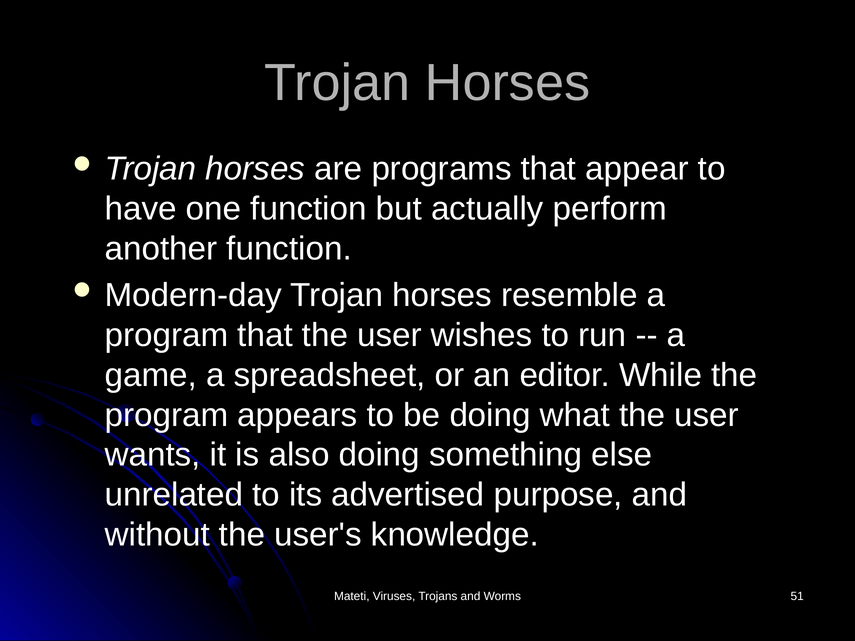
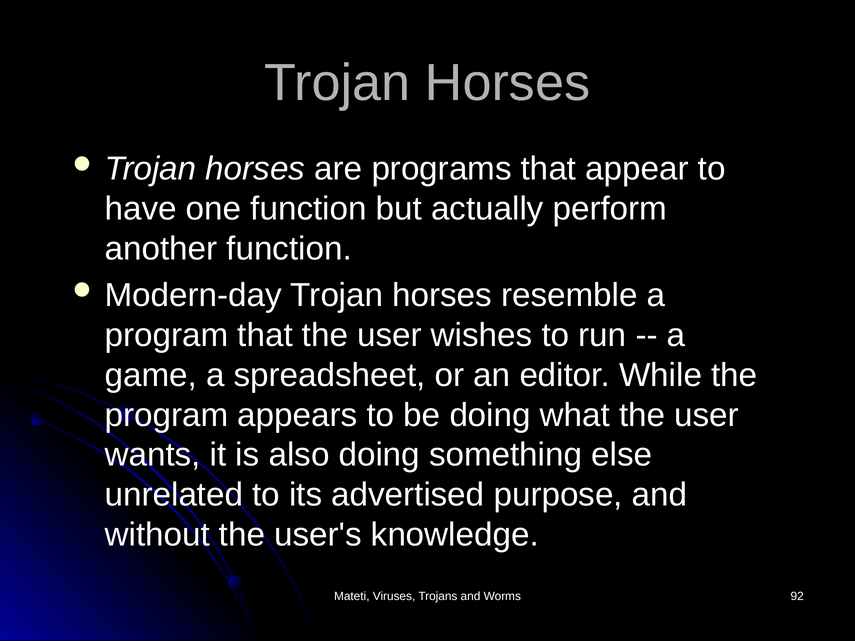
51: 51 -> 92 (797, 596)
